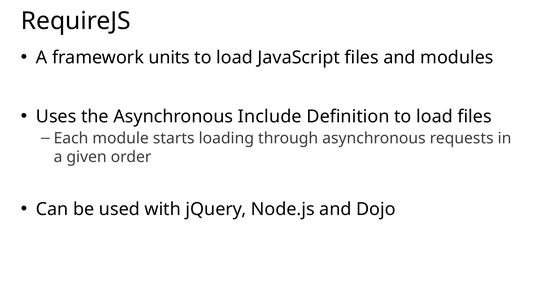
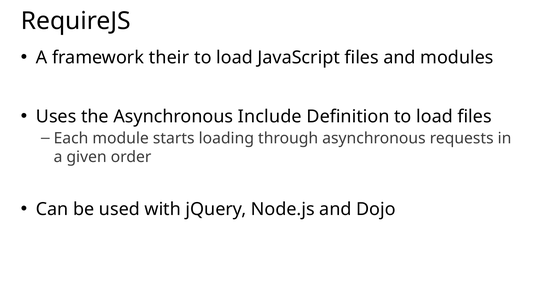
units: units -> their (169, 58)
